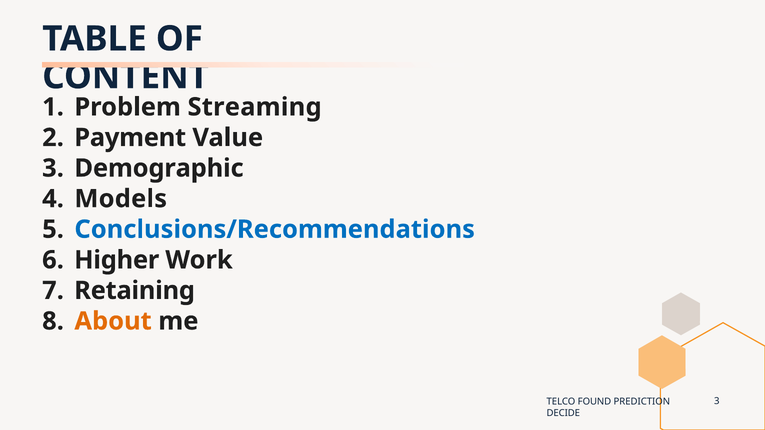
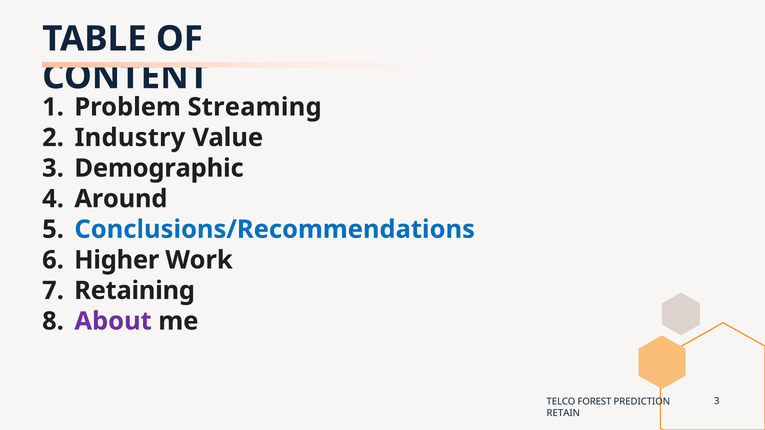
Payment: Payment -> Industry (130, 138)
Models: Models -> Around (121, 199)
About colour: orange -> purple (113, 321)
FOUND: FOUND -> FOREST (594, 402)
DECIDE: DECIDE -> RETAIN (563, 413)
